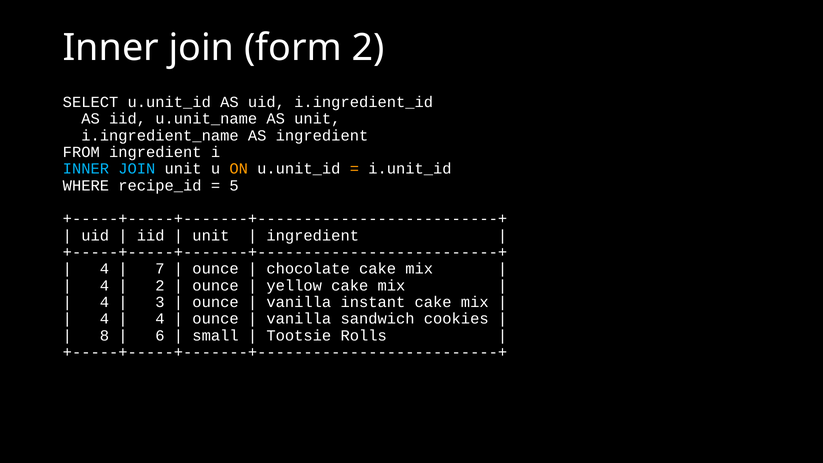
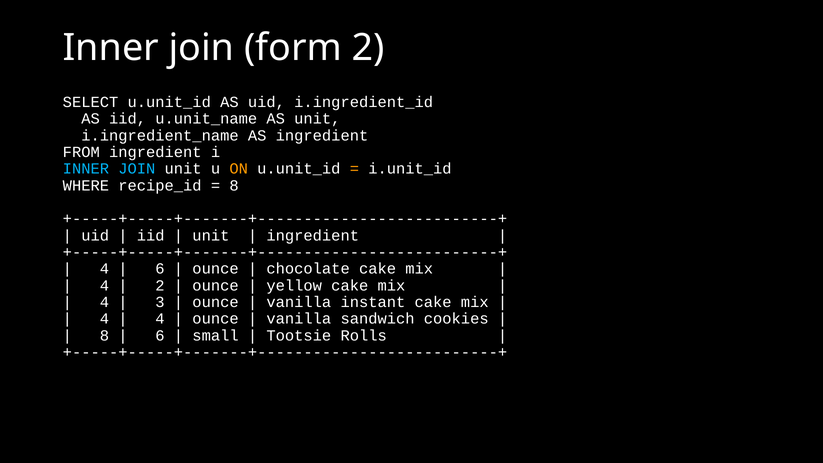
5: 5 -> 8 (234, 185)
7: 7 -> 6 (160, 269)
